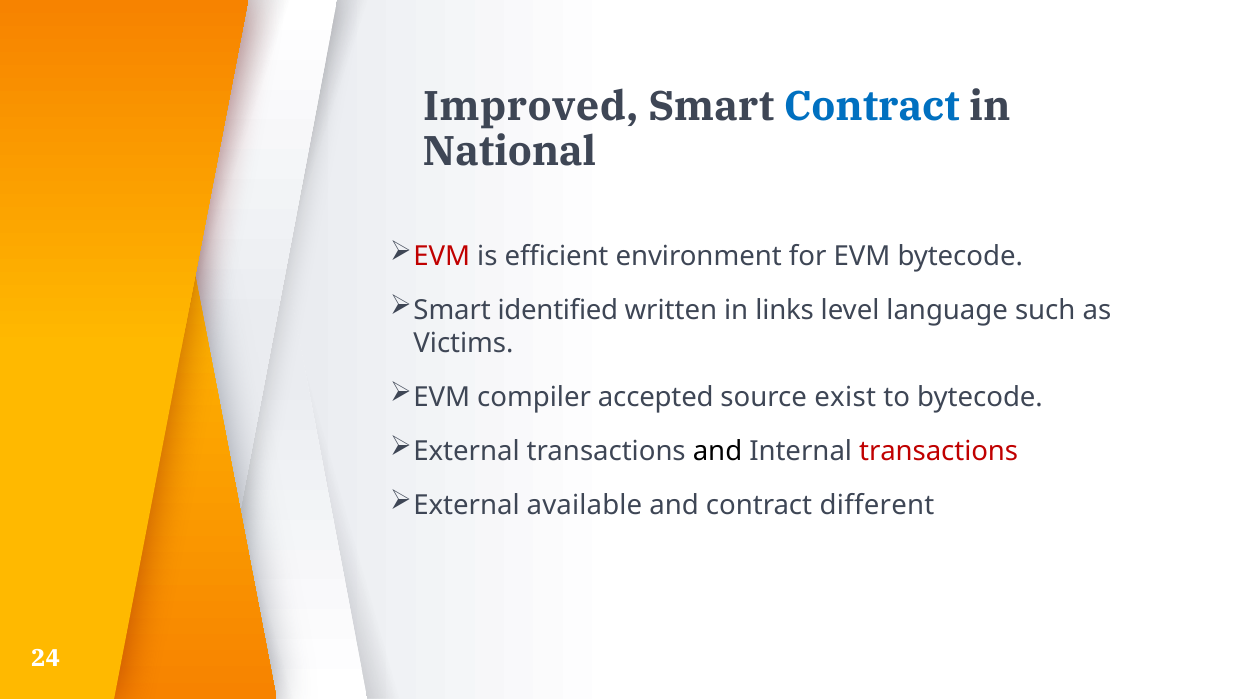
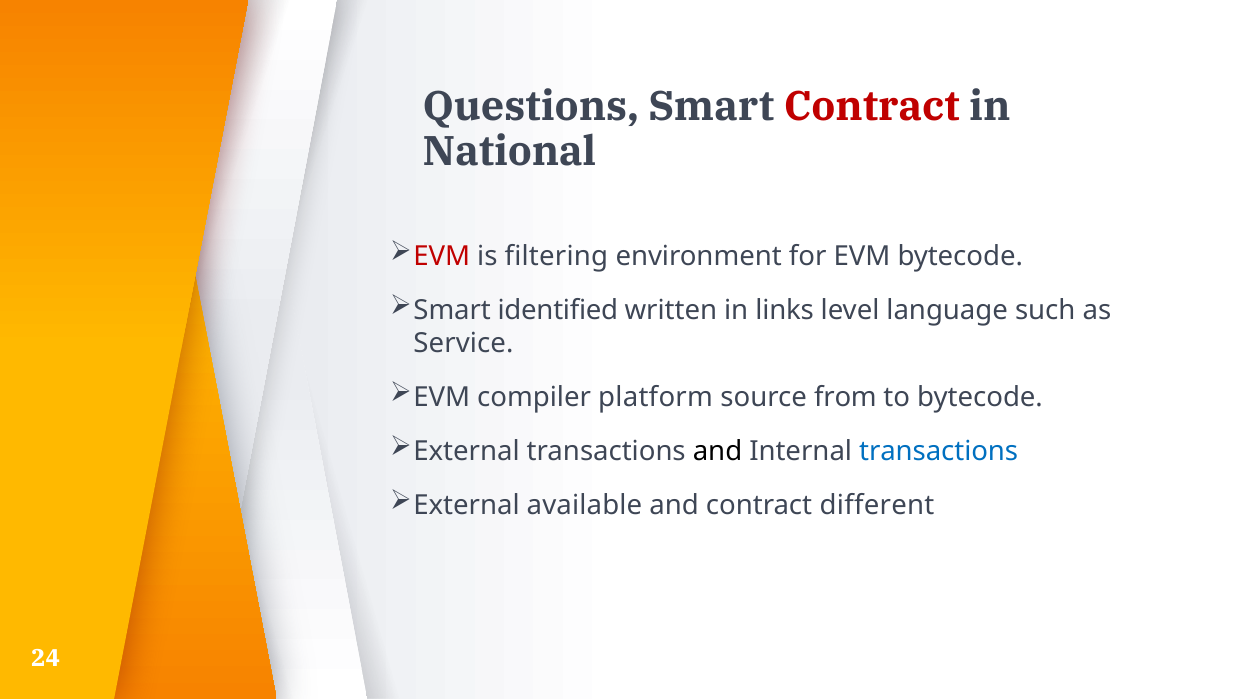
Improved: Improved -> Questions (531, 107)
Contract colour: blue -> red (872, 107)
efficient: efficient -> filtering (556, 256)
Victims: Victims -> Service (463, 343)
accepted: accepted -> platform (656, 397)
exist: exist -> from (845, 397)
transactions colour: red -> blue (939, 451)
